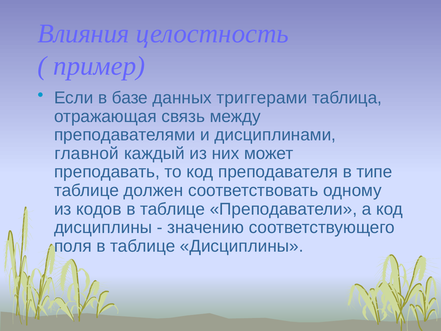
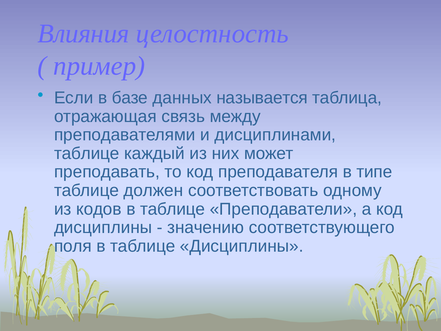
триггерами: триггерами -> называется (262, 98)
главной: главной -> таблице (87, 153)
